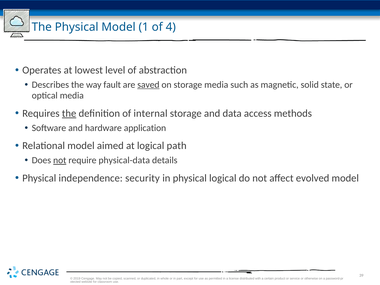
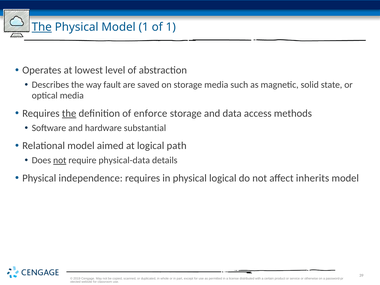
The underline: none -> present (42, 27)
of 4: 4 -> 1 (171, 27)
saved underline: present -> none (148, 85)
internal: internal -> enforce (150, 113)
application: application -> substantial (145, 128)
independence security: security -> requires (143, 178)
evolved: evolved -> inherits (313, 178)
